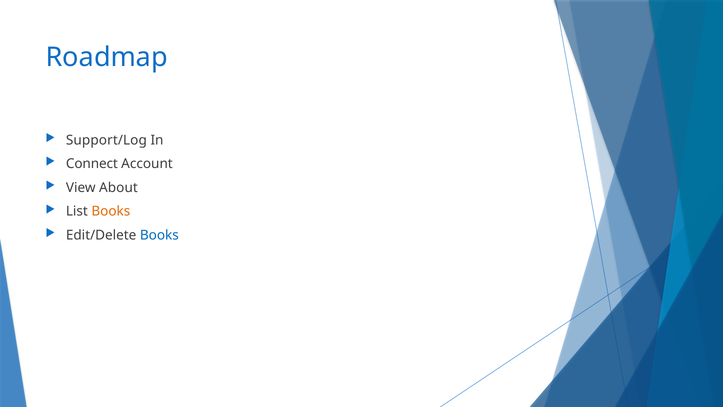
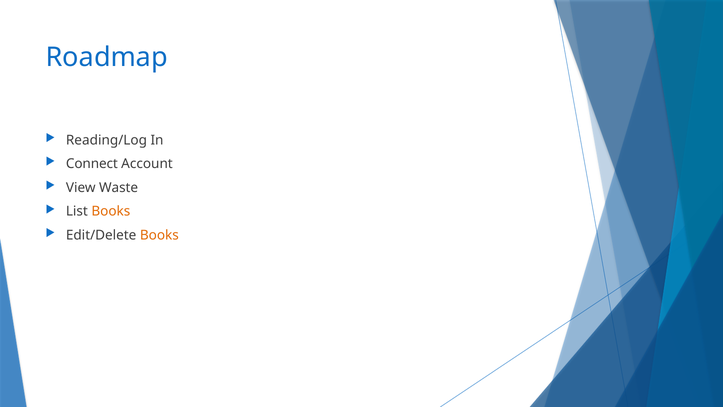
Support/Log: Support/Log -> Reading/Log (106, 140)
About: About -> Waste (119, 188)
Books colour: blue -> orange (159, 235)
